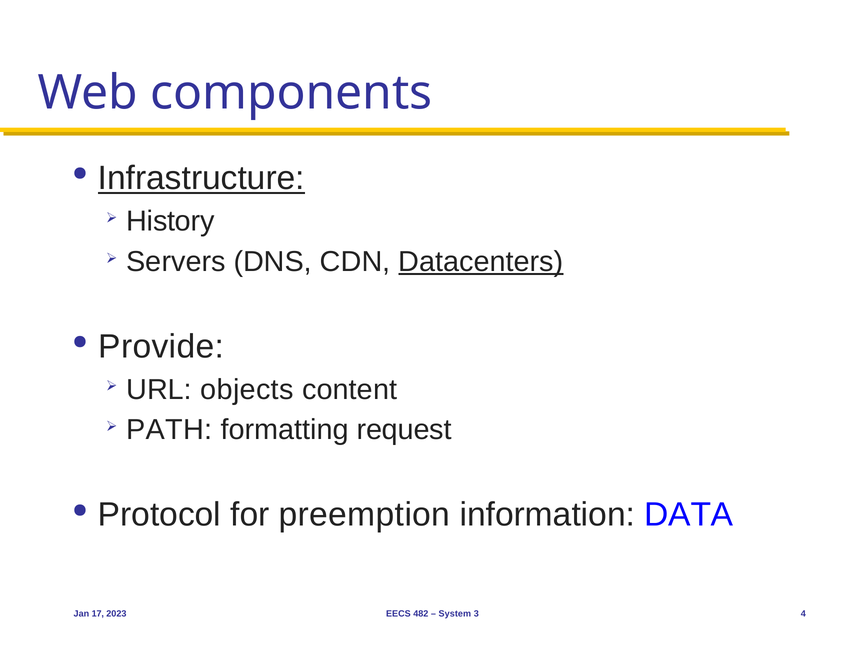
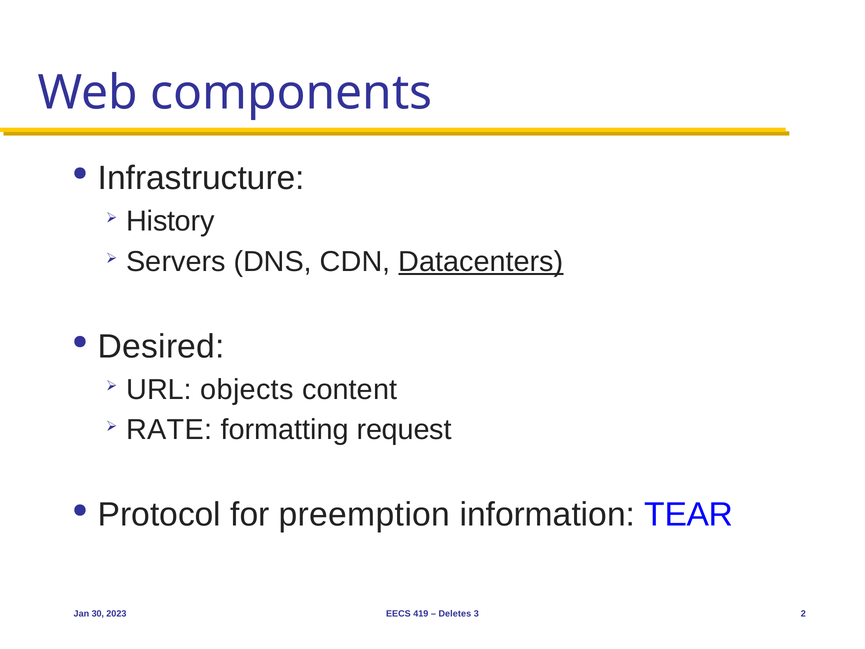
Infrastructure underline: present -> none (201, 178)
Provide: Provide -> Desired (161, 346)
PATH: PATH -> RATE (169, 430)
DATA: DATA -> TEAR (689, 515)
17: 17 -> 30 (98, 613)
482: 482 -> 419 (421, 613)
System: System -> Deletes (455, 613)
4: 4 -> 2 (803, 613)
